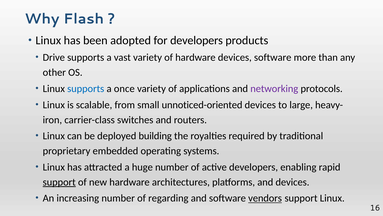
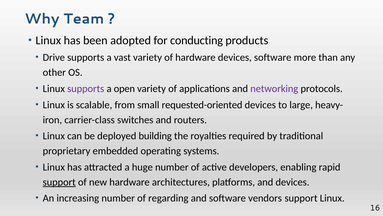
Flash: Flash -> Team (84, 19)
for developers: developers -> conducting (197, 40)
supports colour: blue -> purple (86, 88)
once: once -> open (124, 88)
unnoticed-oriented: unnoticed-oriented -> requested-oriented (202, 105)
vendors underline: present -> none (265, 198)
